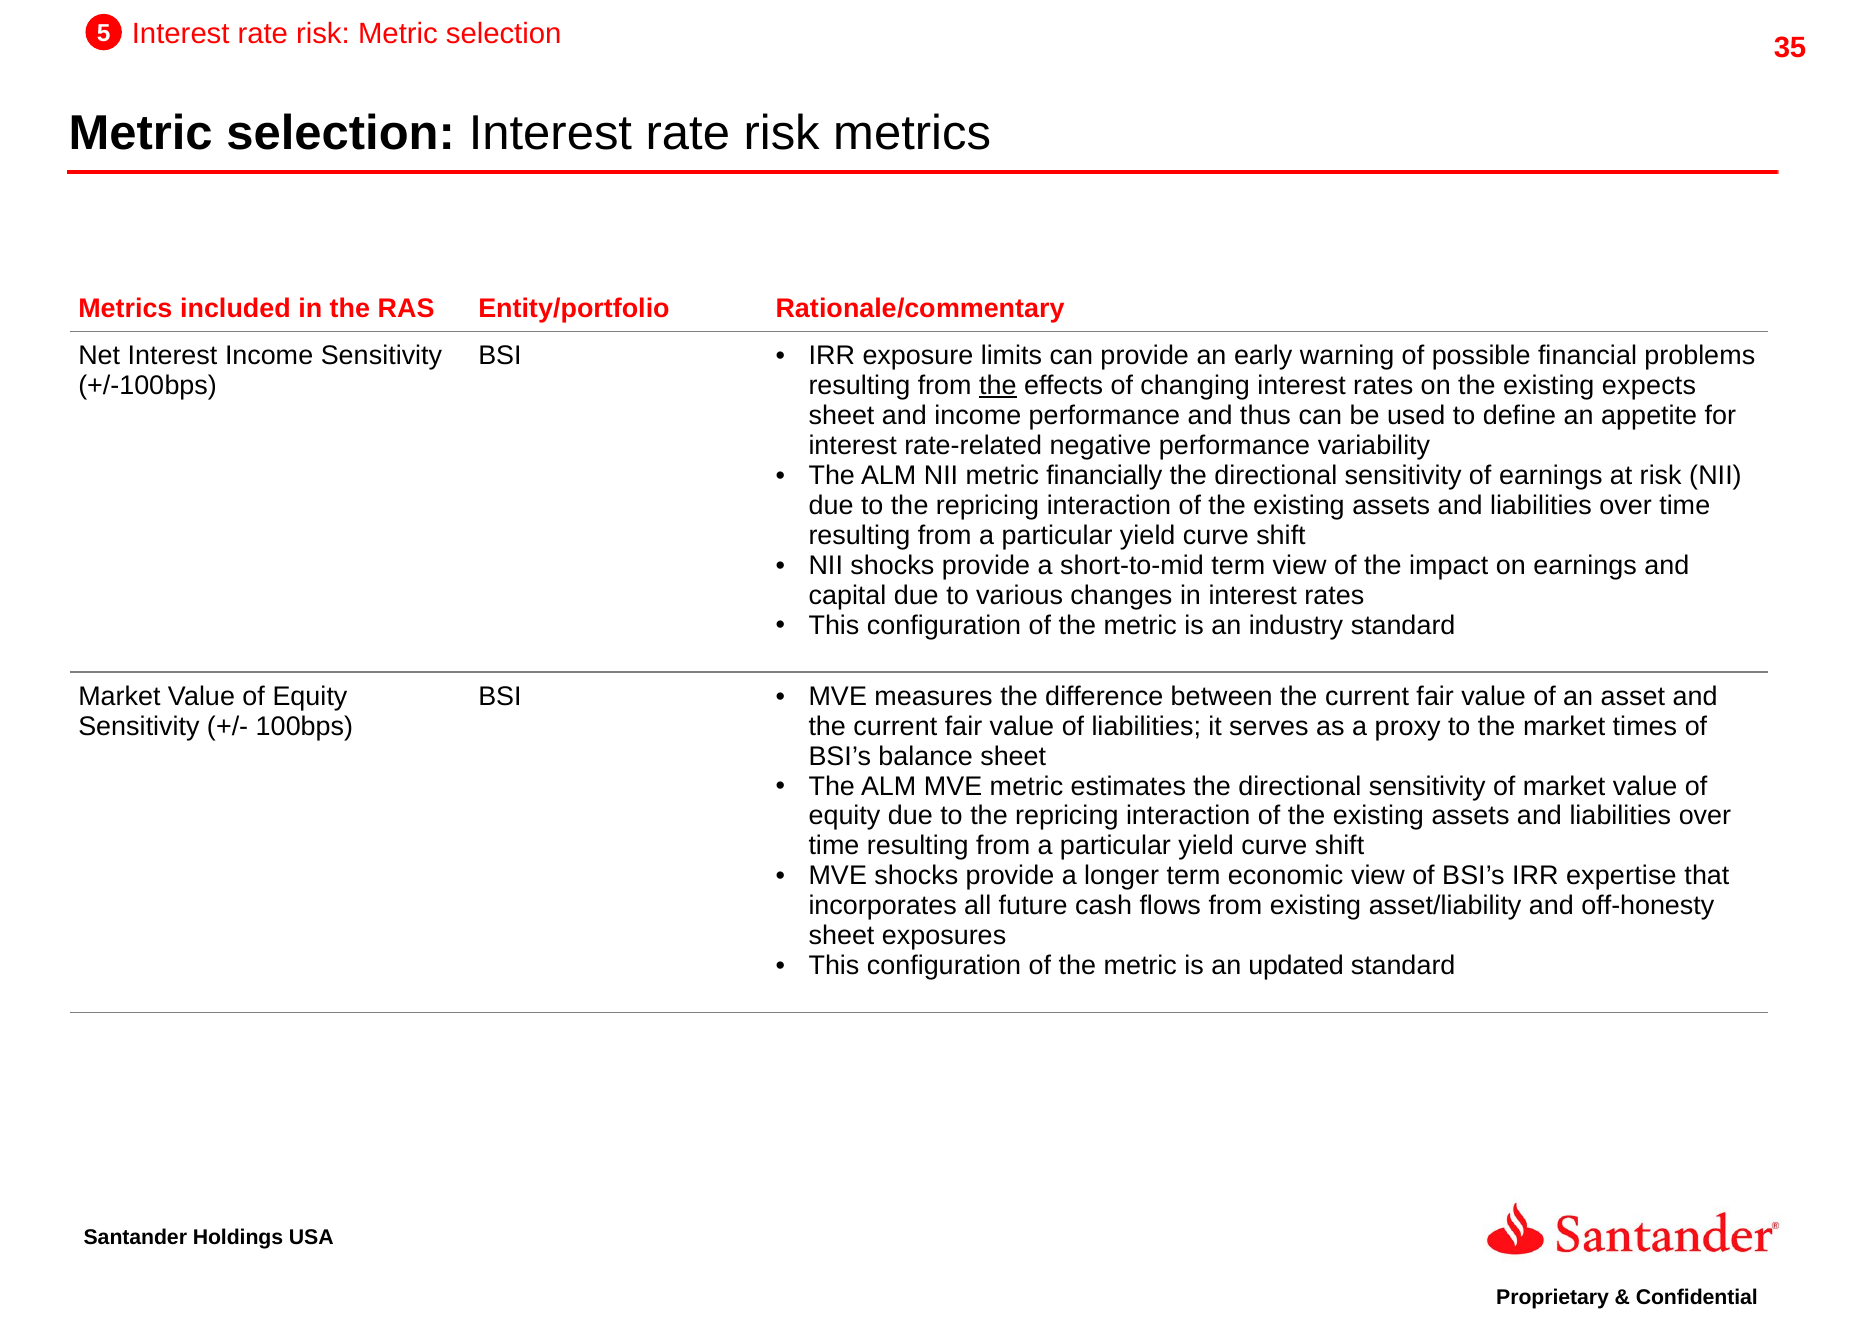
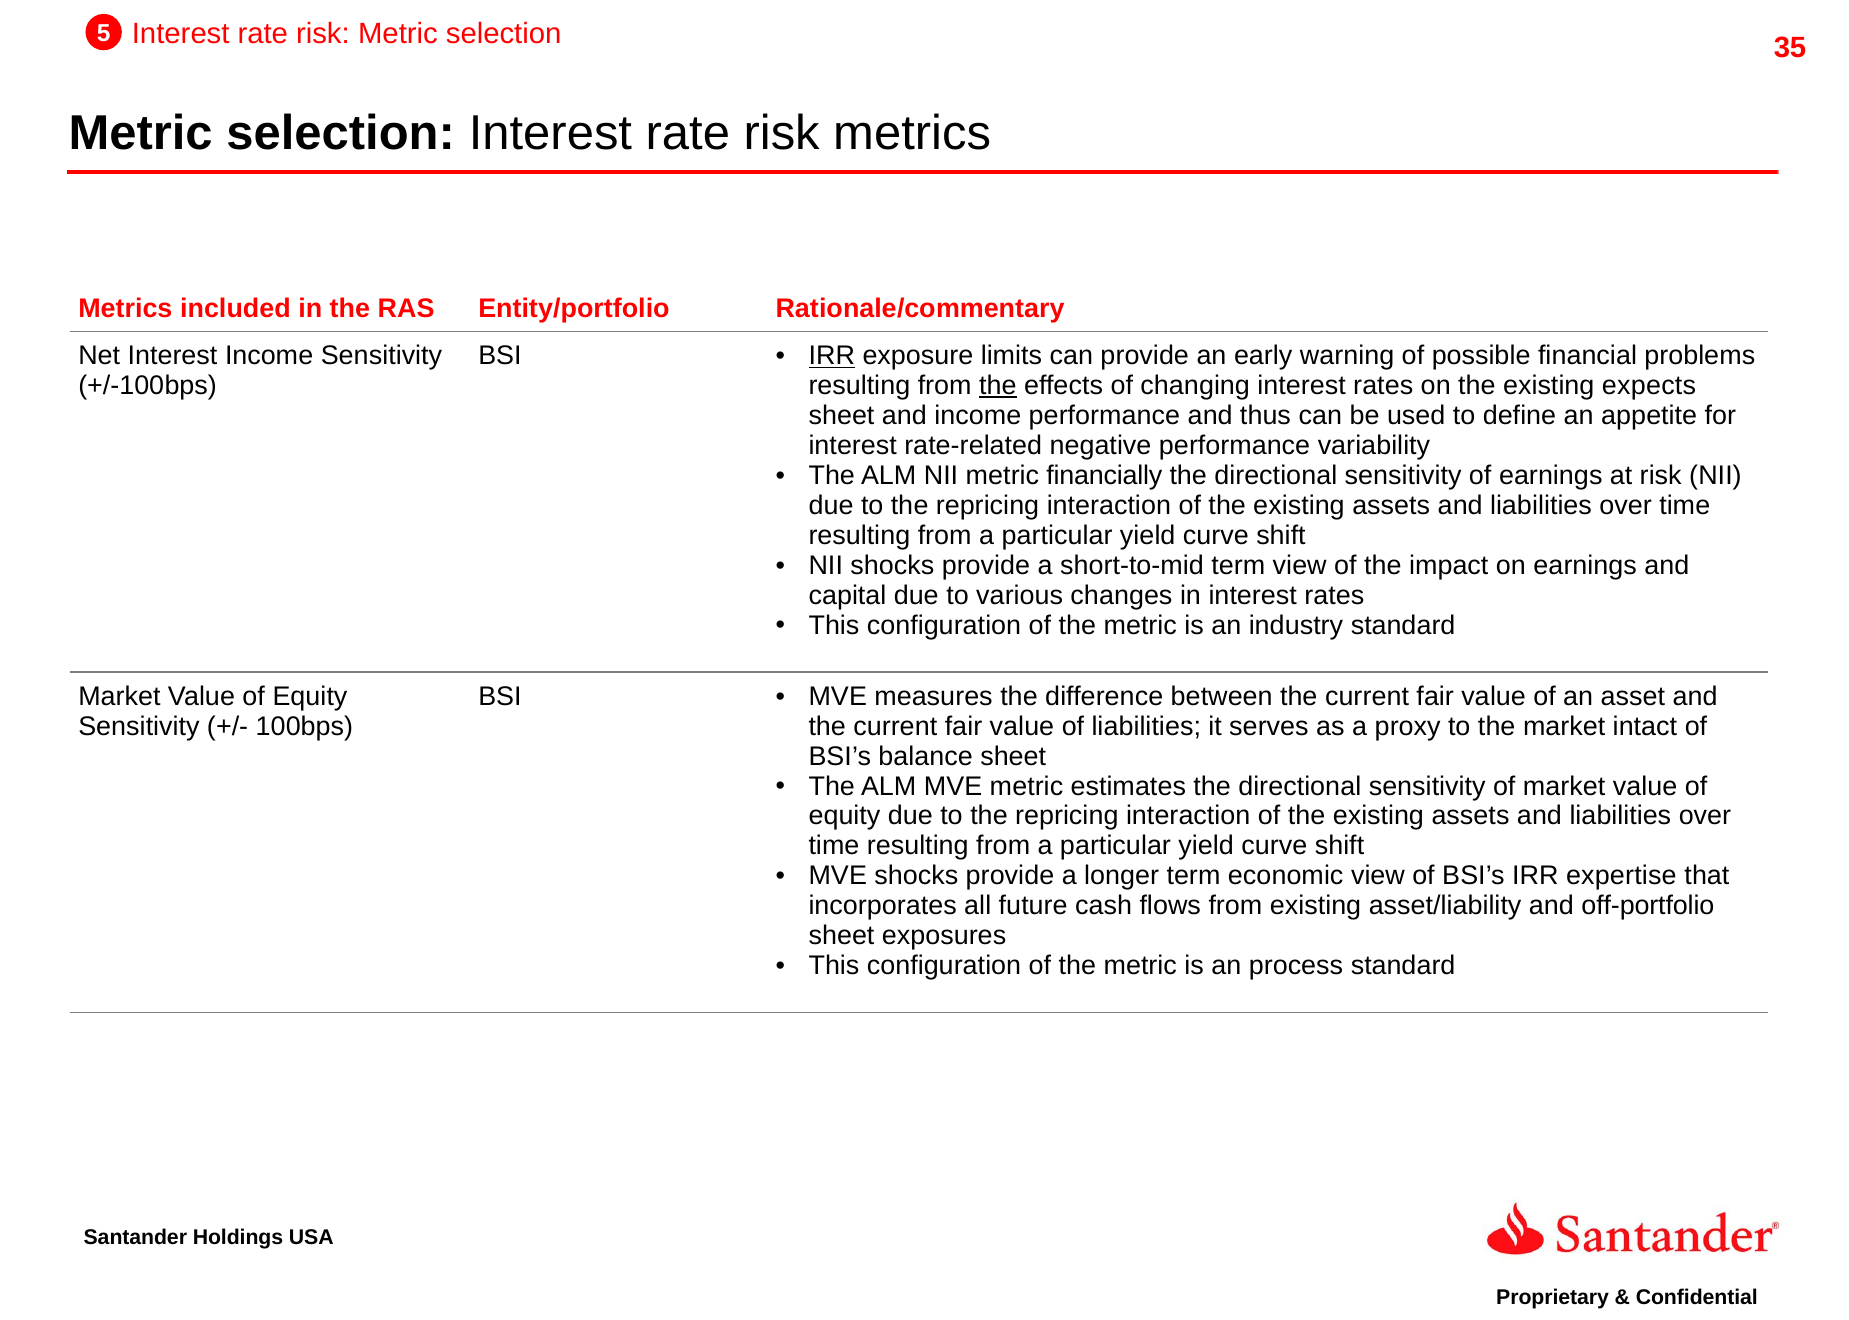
IRR underline: none -> present (832, 356)
times: times -> intact (1645, 727)
off-honesty: off-honesty -> off-portfolio (1648, 906)
updated: updated -> process (1296, 966)
